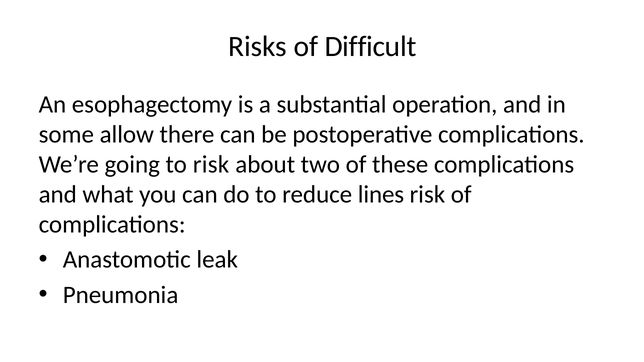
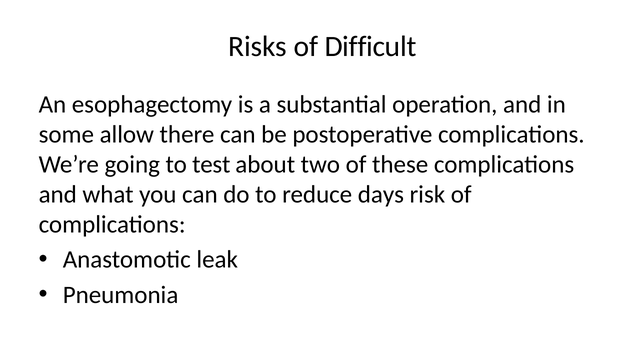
to risk: risk -> test (211, 165)
lines: lines -> days (381, 195)
